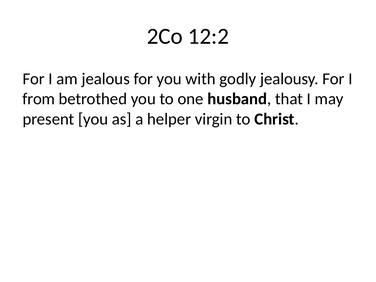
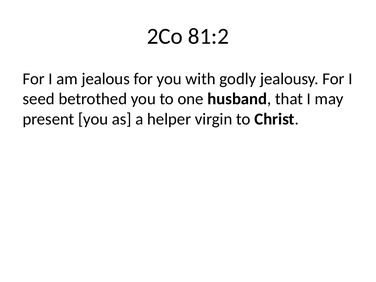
12:2: 12:2 -> 81:2 (208, 36)
from: from -> seed (39, 99)
